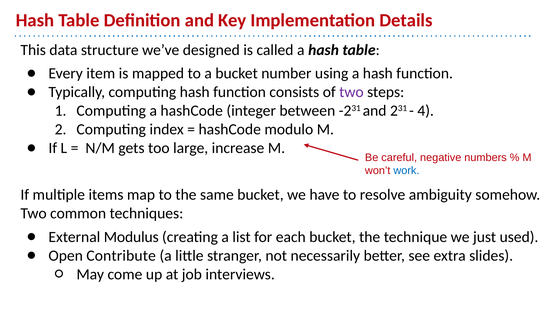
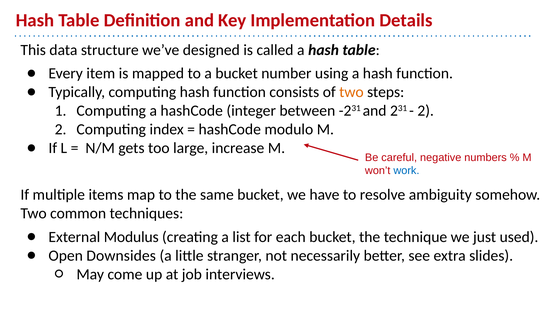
two colour: purple -> orange (351, 92)
4: 4 -> 2 (426, 111)
Contribute: Contribute -> Downsides (121, 256)
